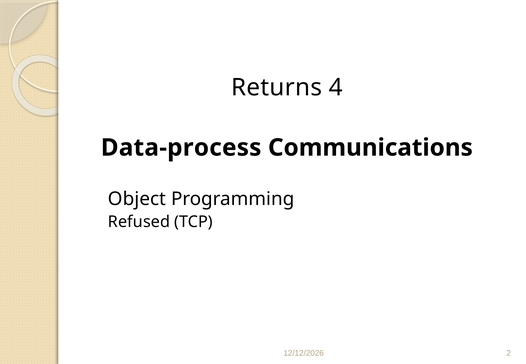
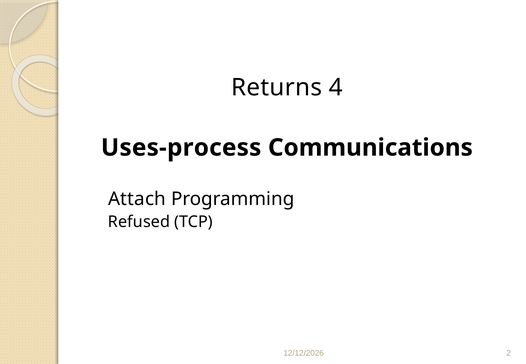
Data-process: Data-process -> Uses-process (181, 148)
Object: Object -> Attach (137, 199)
